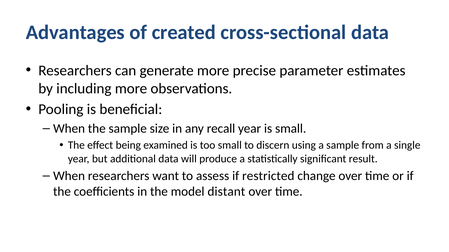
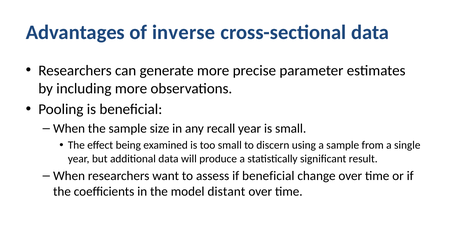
created: created -> inverse (184, 33)
if restricted: restricted -> beneficial (268, 176)
